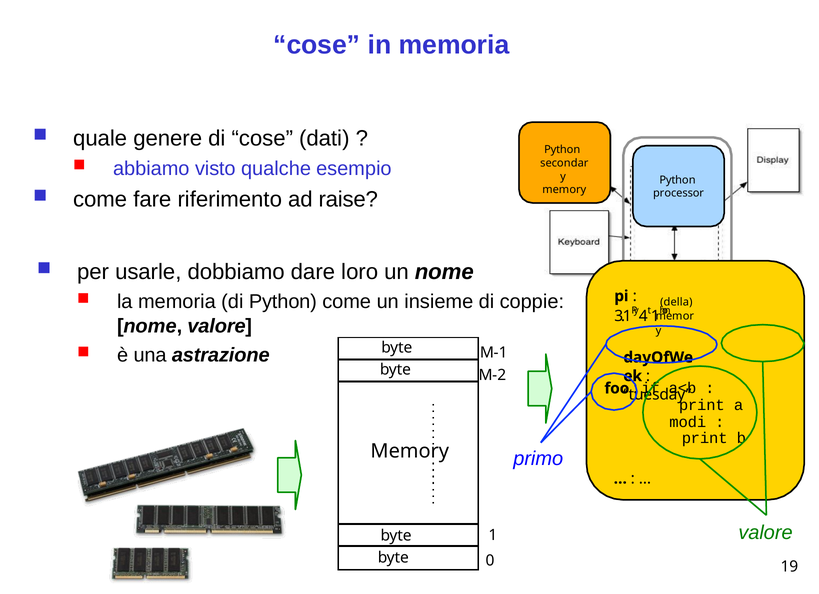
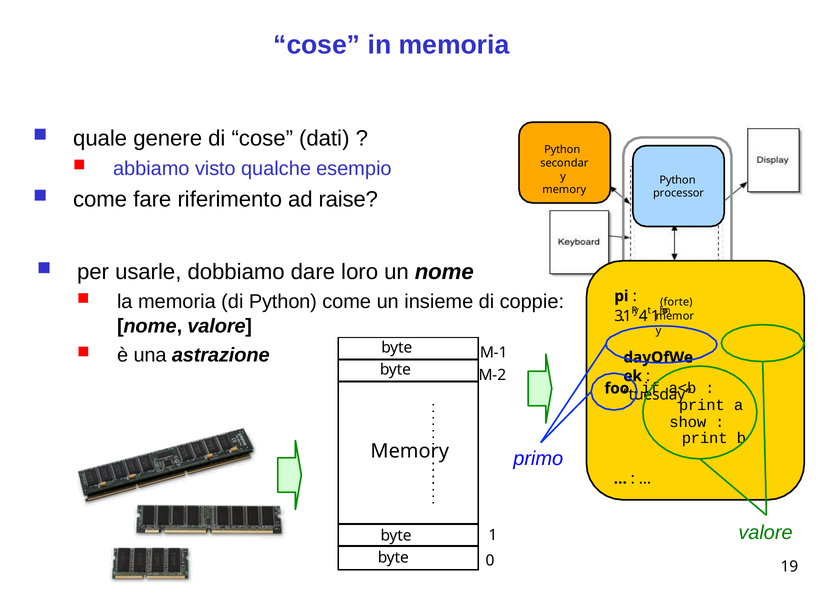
della: della -> forte (676, 302)
modi: modi -> show (688, 422)
